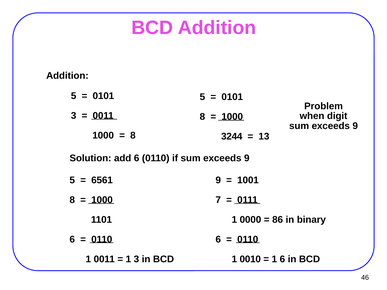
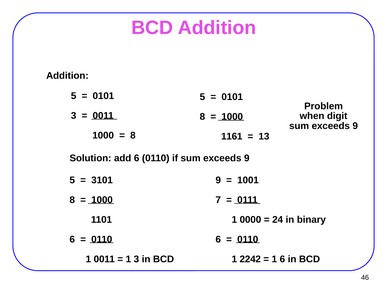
3244: 3244 -> 1161 (232, 137)
6561: 6561 -> 3101 (102, 180)
86: 86 -> 24 (278, 220)
0010: 0010 -> 2242 (250, 259)
